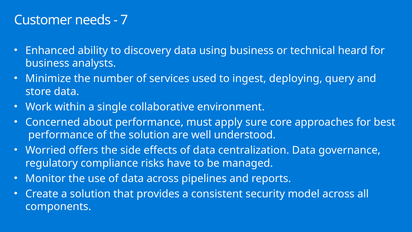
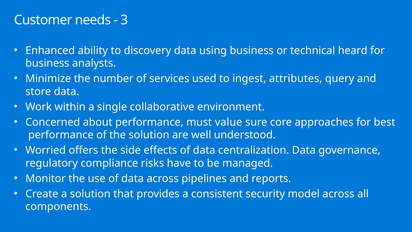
7: 7 -> 3 (124, 20)
deploying: deploying -> attributes (296, 79)
apply: apply -> value (229, 122)
